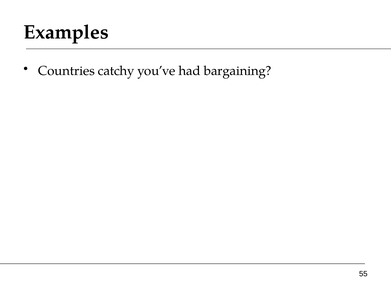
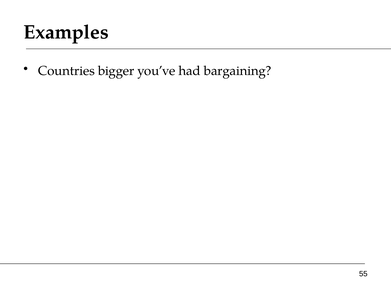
catchy: catchy -> bigger (116, 71)
